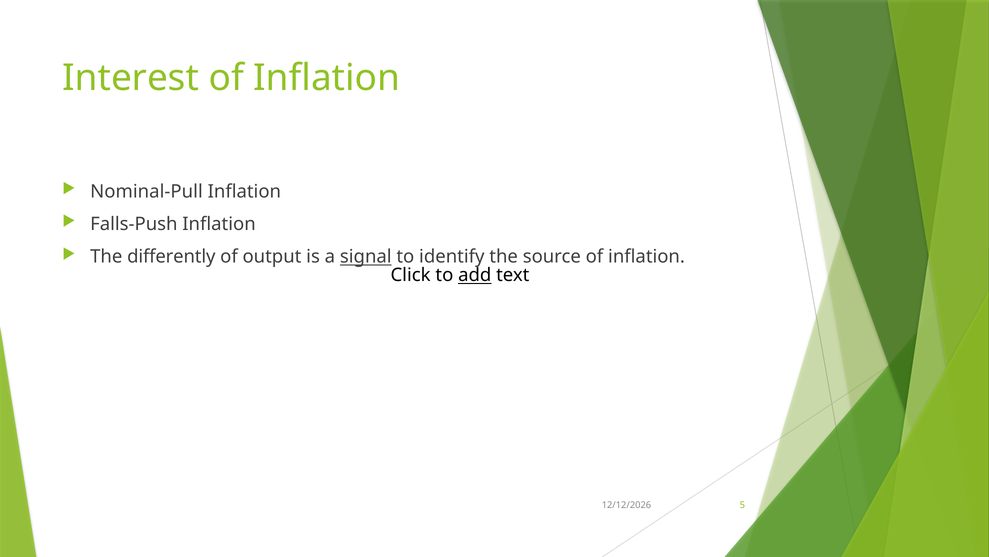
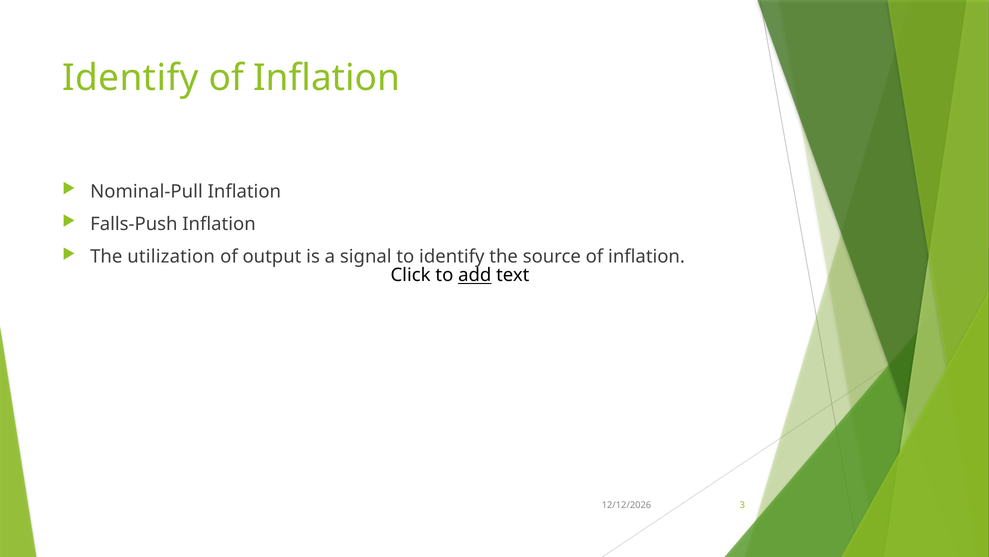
Interest: Interest -> Identify (130, 78)
differently: differently -> utilization (171, 257)
signal underline: present -> none (366, 257)
5: 5 -> 3 (742, 505)
